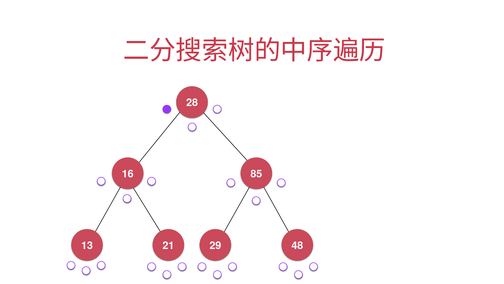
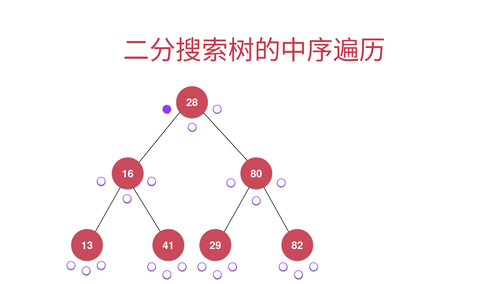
85: 85 -> 80 (256, 174)
21: 21 -> 41 (168, 245)
48: 48 -> 82 (297, 245)
